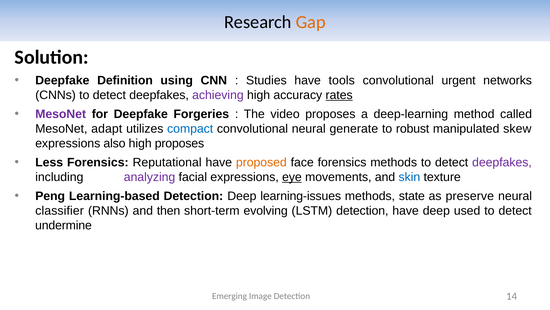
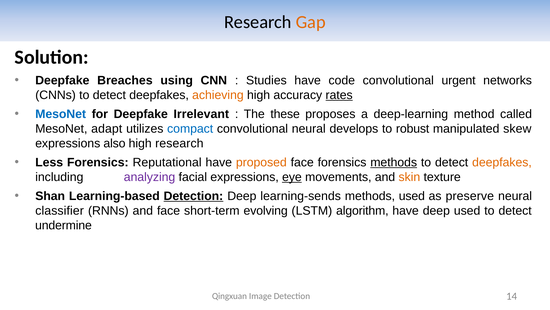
Definition: Definition -> Breaches (125, 80)
tools: tools -> code (342, 80)
achieving colour: purple -> orange (218, 95)
MesoNet colour: purple -> blue (61, 114)
Forgeries: Forgeries -> Irrelevant (201, 114)
video: video -> these (285, 114)
generate: generate -> develops (354, 129)
high proposes: proposes -> research (179, 143)
methods underline: none -> present (394, 162)
deepfakes colour: purple -> orange (502, 162)
skin colour: blue -> orange (409, 177)
Peng: Peng -> Shan (50, 196)
Detection underline: none -> present (193, 196)
learning-issues: learning-issues -> learning-sends (301, 196)
methods state: state -> used (412, 196)
and then: then -> face (169, 210)
LSTM detection: detection -> algorithm (362, 210)
Emerging: Emerging -> Qingxuan (229, 296)
